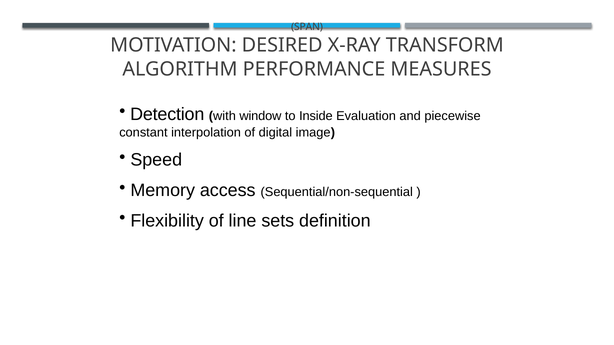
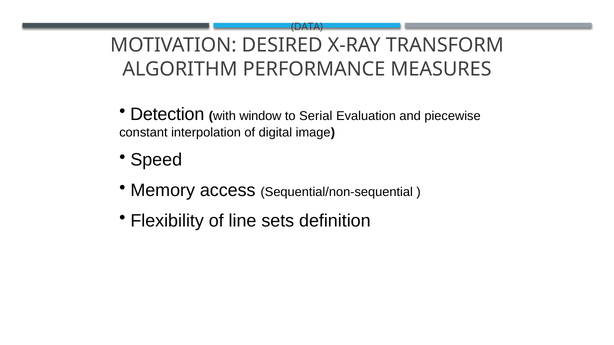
SPAN: SPAN -> DATA (307, 27)
Inside: Inside -> Serial (316, 116)
